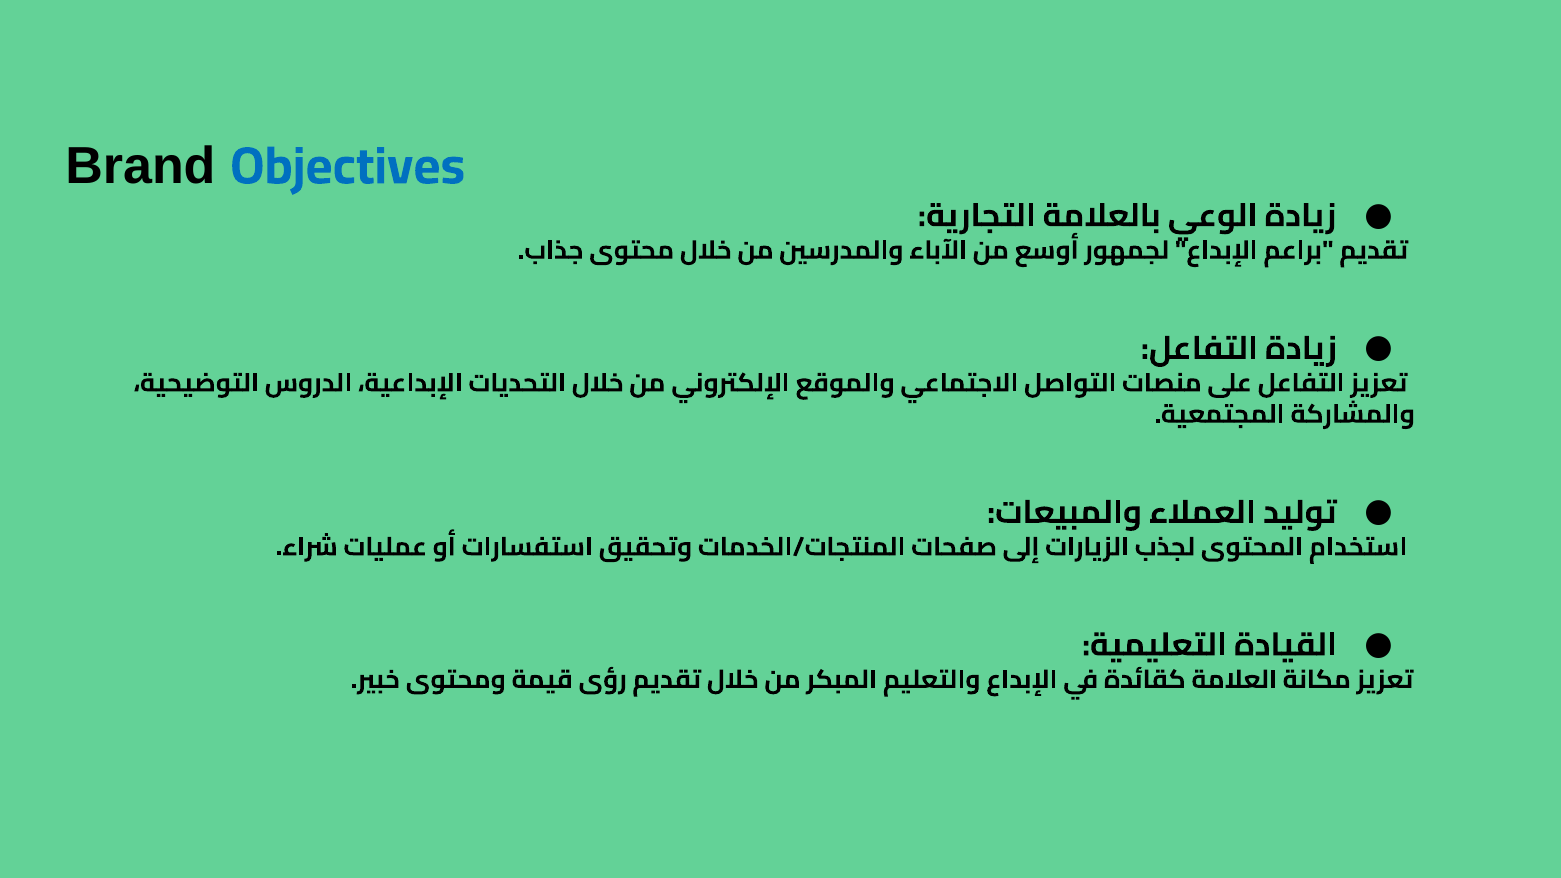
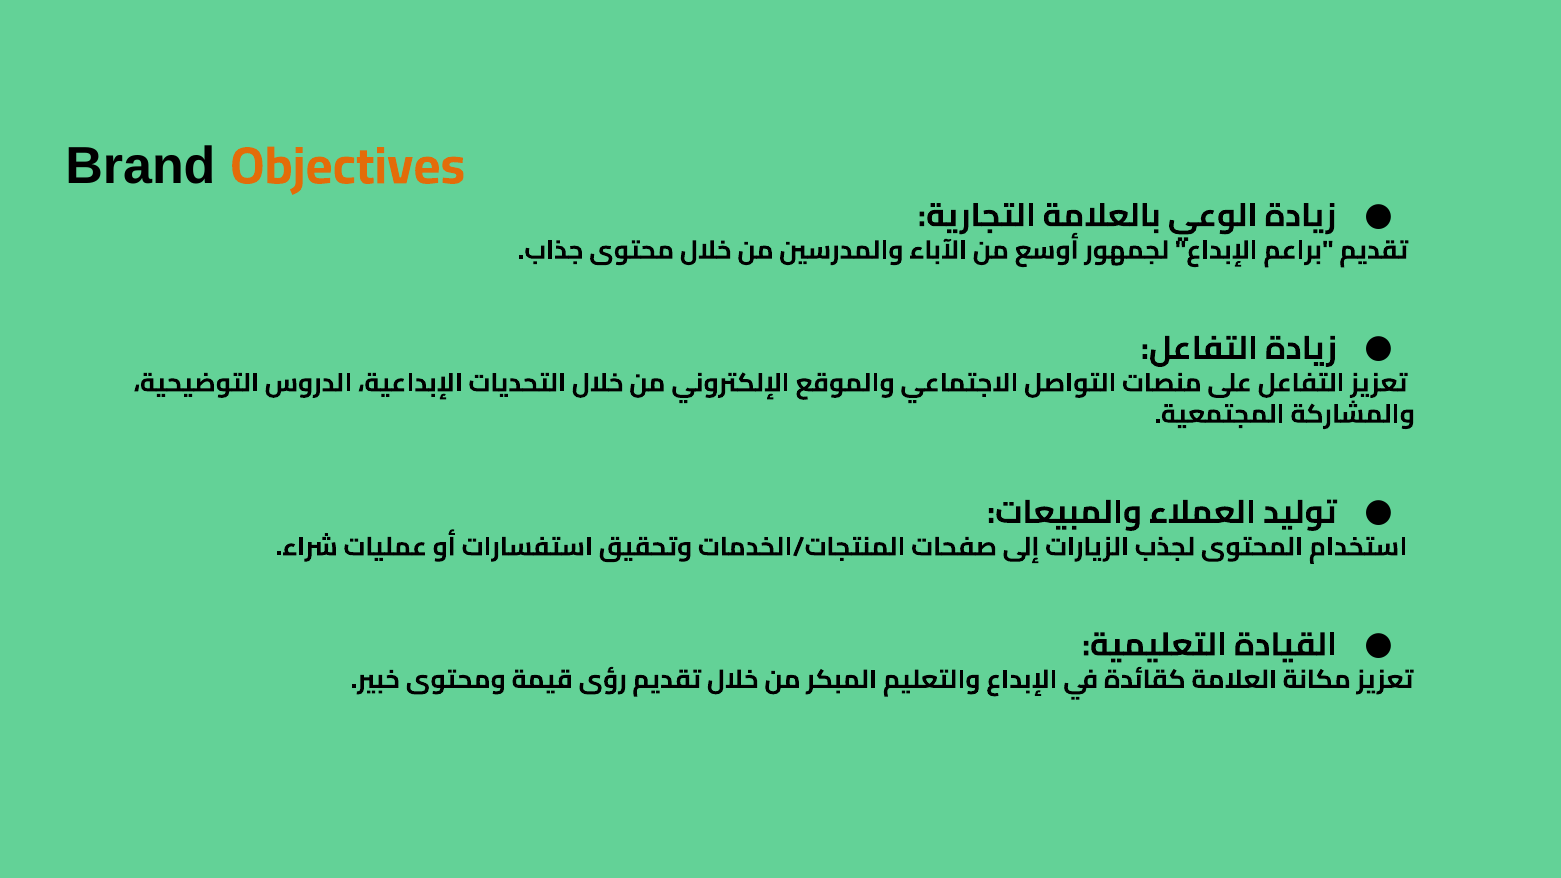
Objectives colour: blue -> orange (348, 166)
